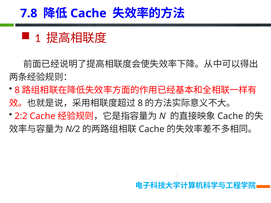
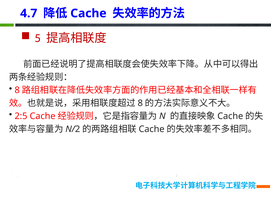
7.8: 7.8 -> 4.7 (29, 13)
1: 1 -> 5 (38, 38)
2:2: 2:2 -> 2:5 (21, 116)
